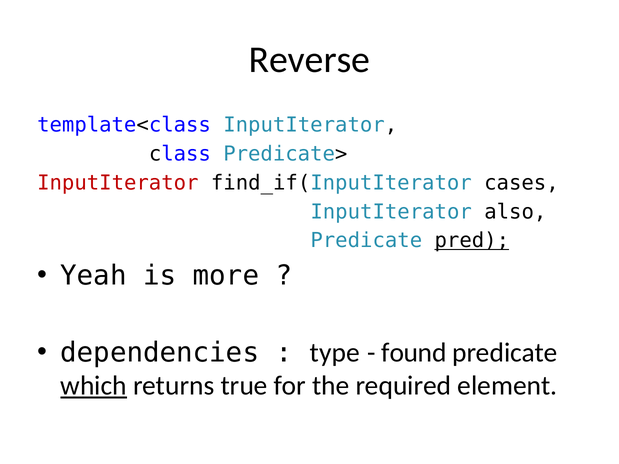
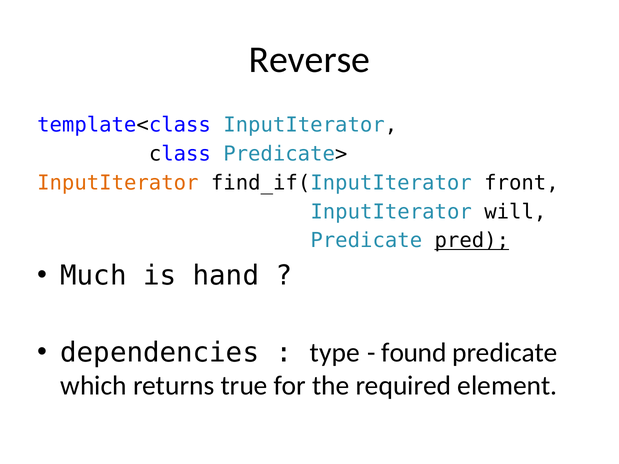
InputIterator colour: red -> orange (118, 183)
cases: cases -> front (521, 183)
also: also -> will (515, 212)
Yeah: Yeah -> Much (93, 276)
more: more -> hand (226, 276)
which underline: present -> none (94, 386)
